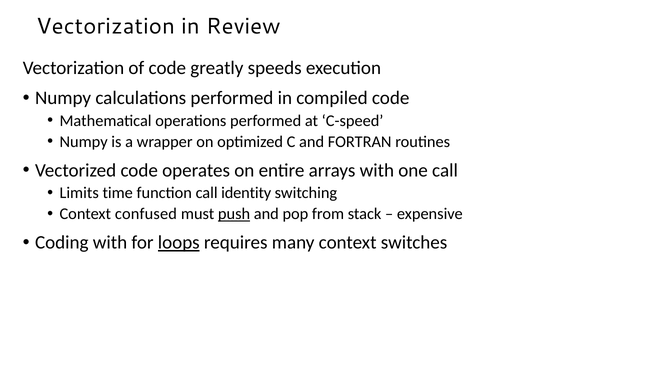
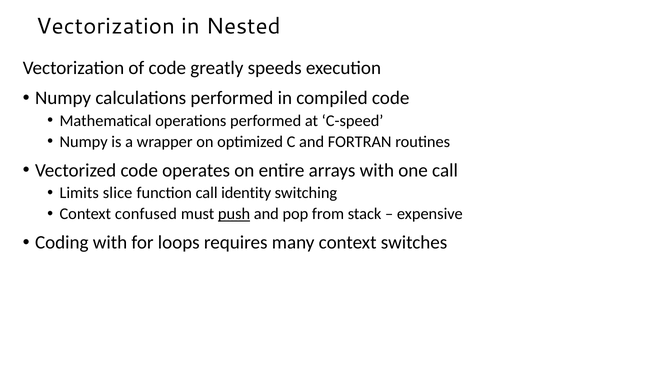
Review: Review -> Nested (243, 26)
time: time -> slice (118, 193)
loops underline: present -> none (179, 242)
